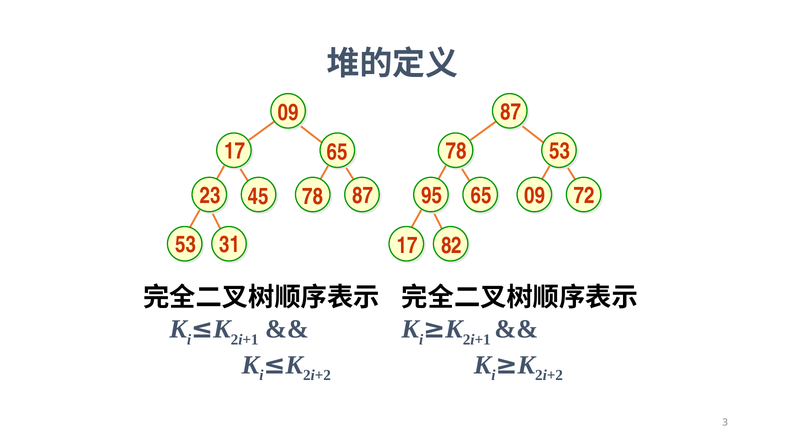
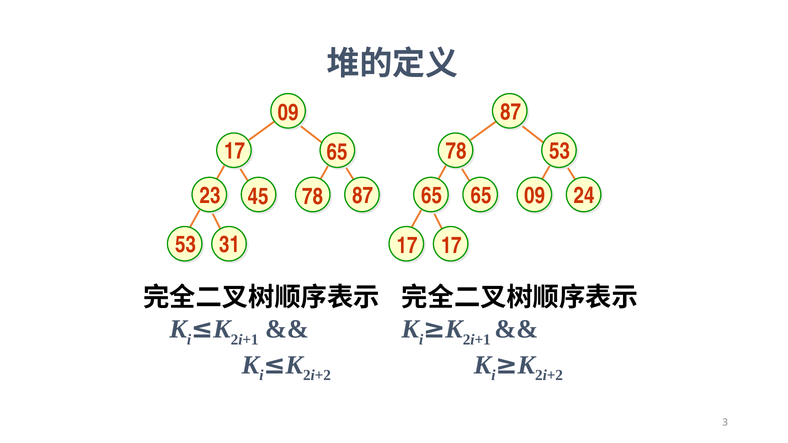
72: 72 -> 24 (584, 196)
45 95: 95 -> 65 (432, 196)
82: 82 -> 17 (451, 246)
